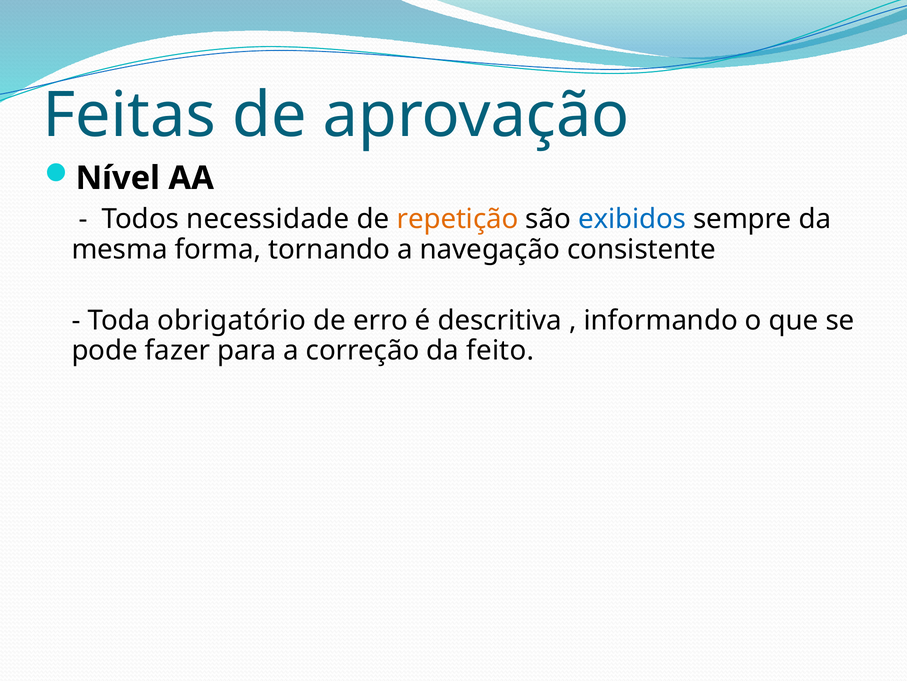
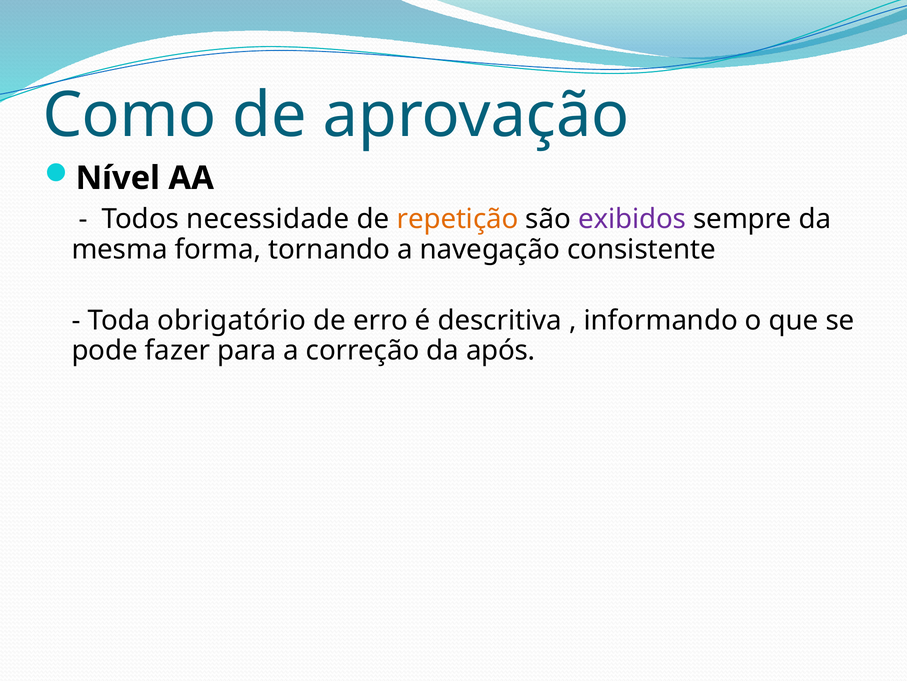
Feitas: Feitas -> Como (129, 115)
exibidos colour: blue -> purple (632, 219)
feito: feito -> após (501, 350)
